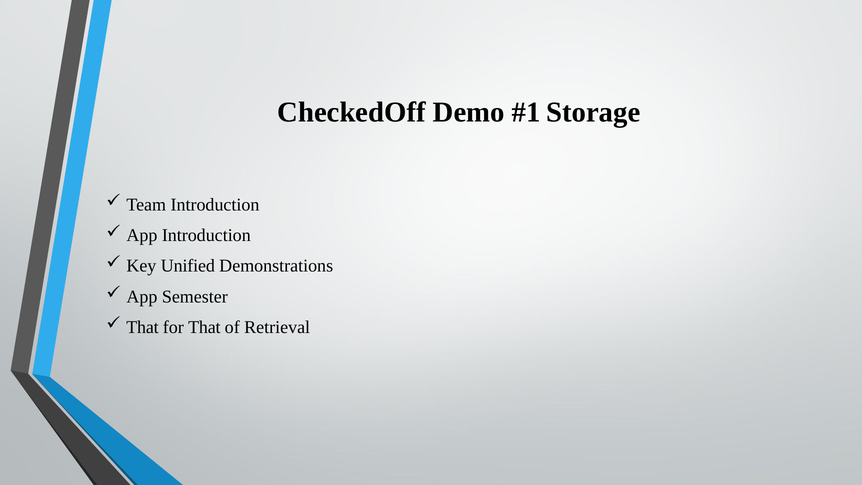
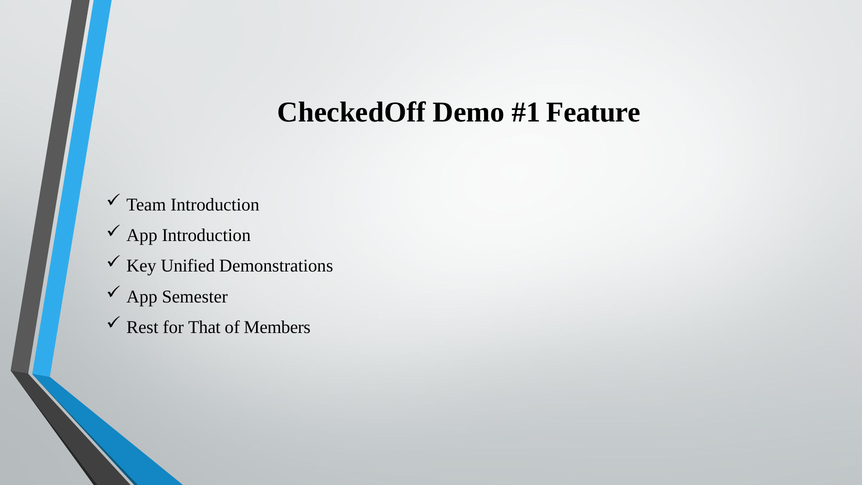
Storage: Storage -> Feature (593, 112)
That: That -> Rest (142, 327)
Retrieval: Retrieval -> Members (277, 327)
